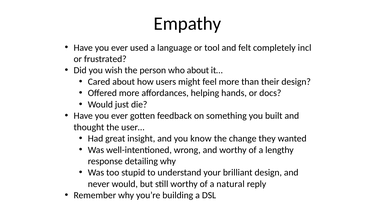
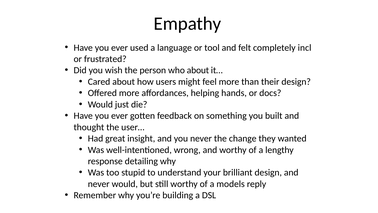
you know: know -> never (201, 138)
natural: natural -> models (231, 184)
